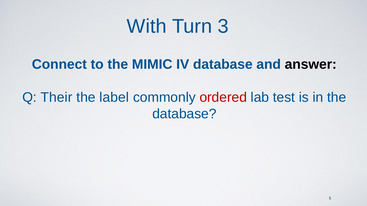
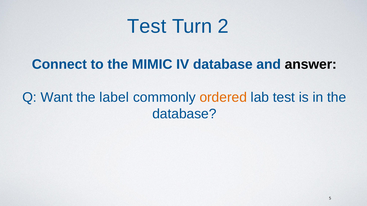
With: With -> Test (147, 26)
3: 3 -> 2 (223, 26)
Their: Their -> Want (57, 98)
ordered colour: red -> orange (223, 98)
